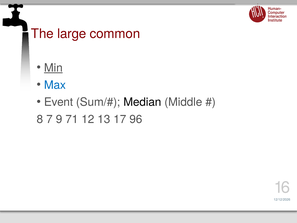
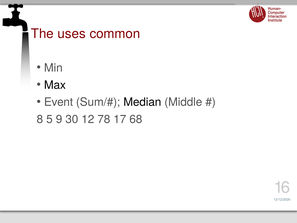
large: large -> uses (72, 34)
Min underline: present -> none (53, 68)
Max colour: blue -> black (55, 85)
7: 7 -> 5 (49, 119)
71: 71 -> 30 (72, 119)
13: 13 -> 78 (104, 119)
96: 96 -> 68 (136, 119)
